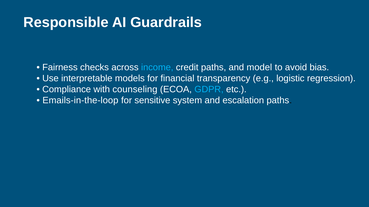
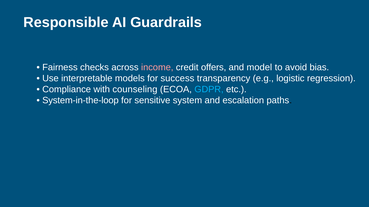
income colour: light blue -> pink (157, 68)
credit paths: paths -> offers (214, 68)
financial: financial -> success (177, 79)
Emails-in-the-loop: Emails-in-the-loop -> System-in-the-loop (80, 101)
